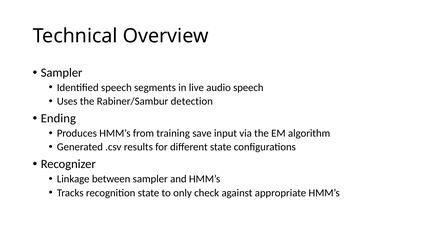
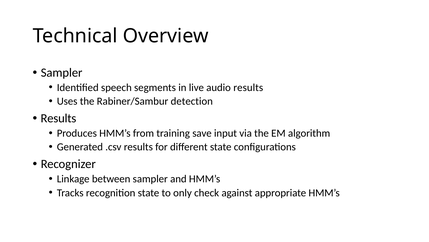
audio speech: speech -> results (248, 87)
Ending: Ending -> Results (58, 118)
